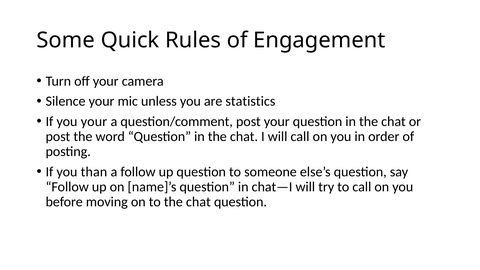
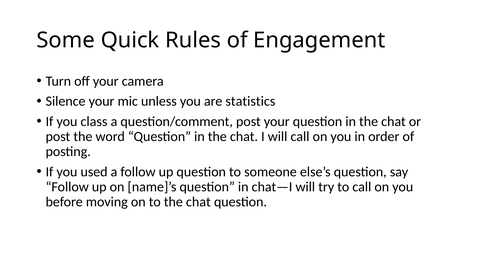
you your: your -> class (94, 121)
than: than -> used (94, 172)
